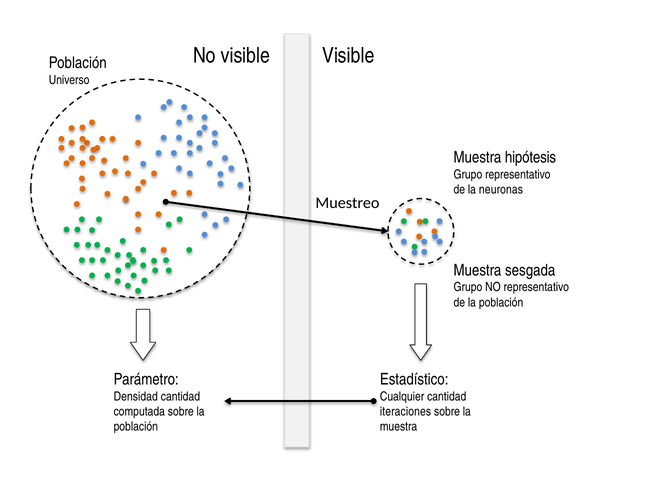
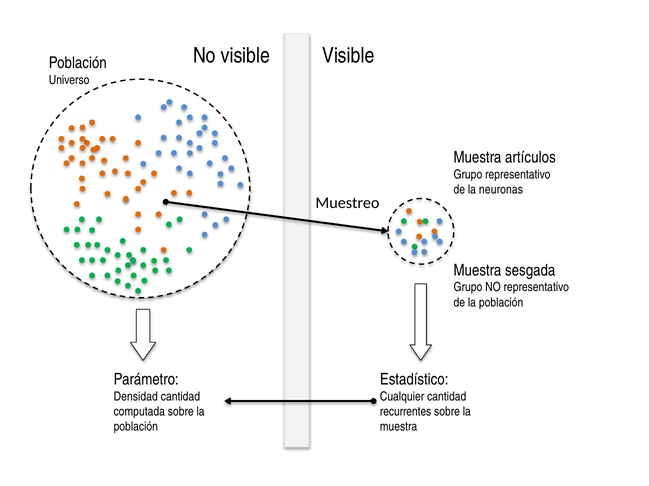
hipótesis: hipótesis -> artículos (530, 158)
iteraciones: iteraciones -> recurrentes (406, 412)
